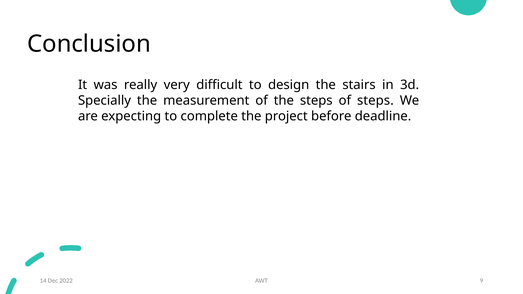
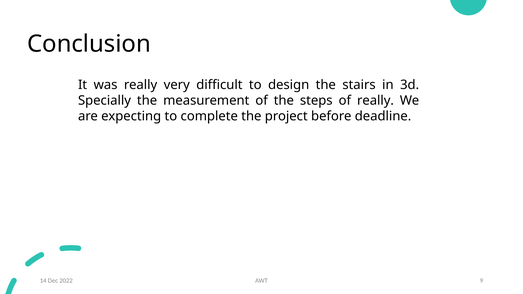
of steps: steps -> really (375, 101)
